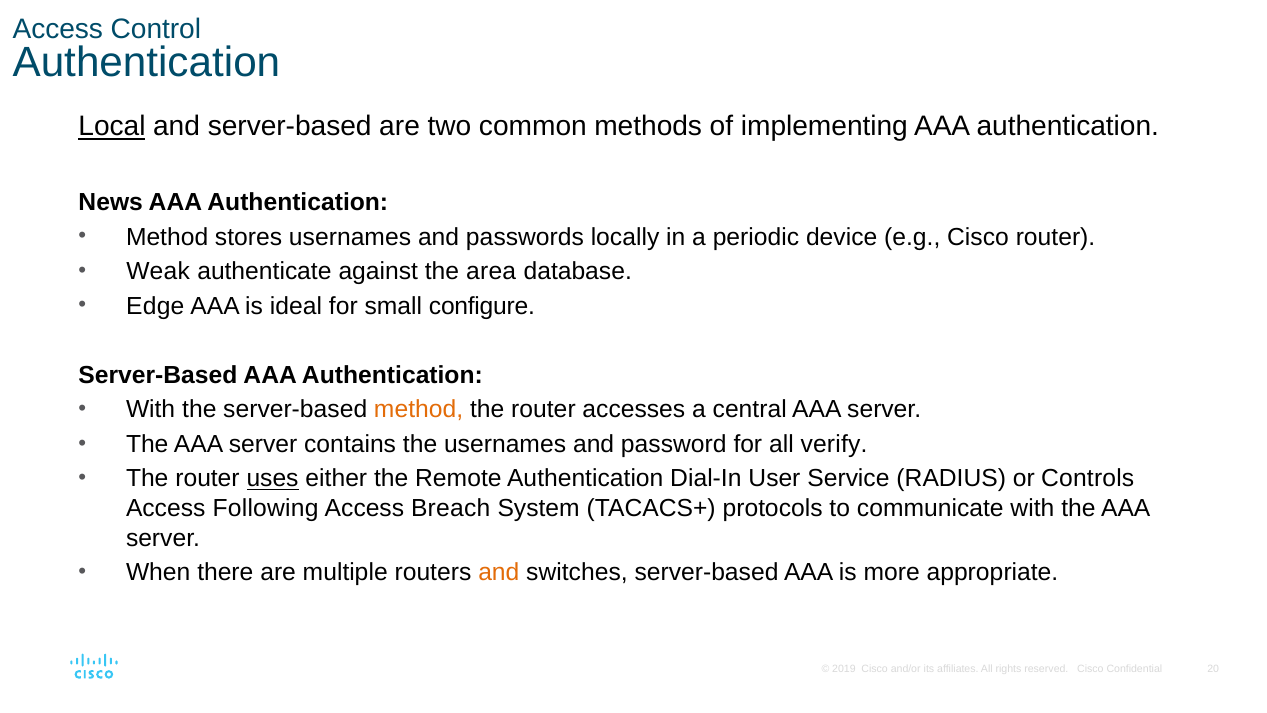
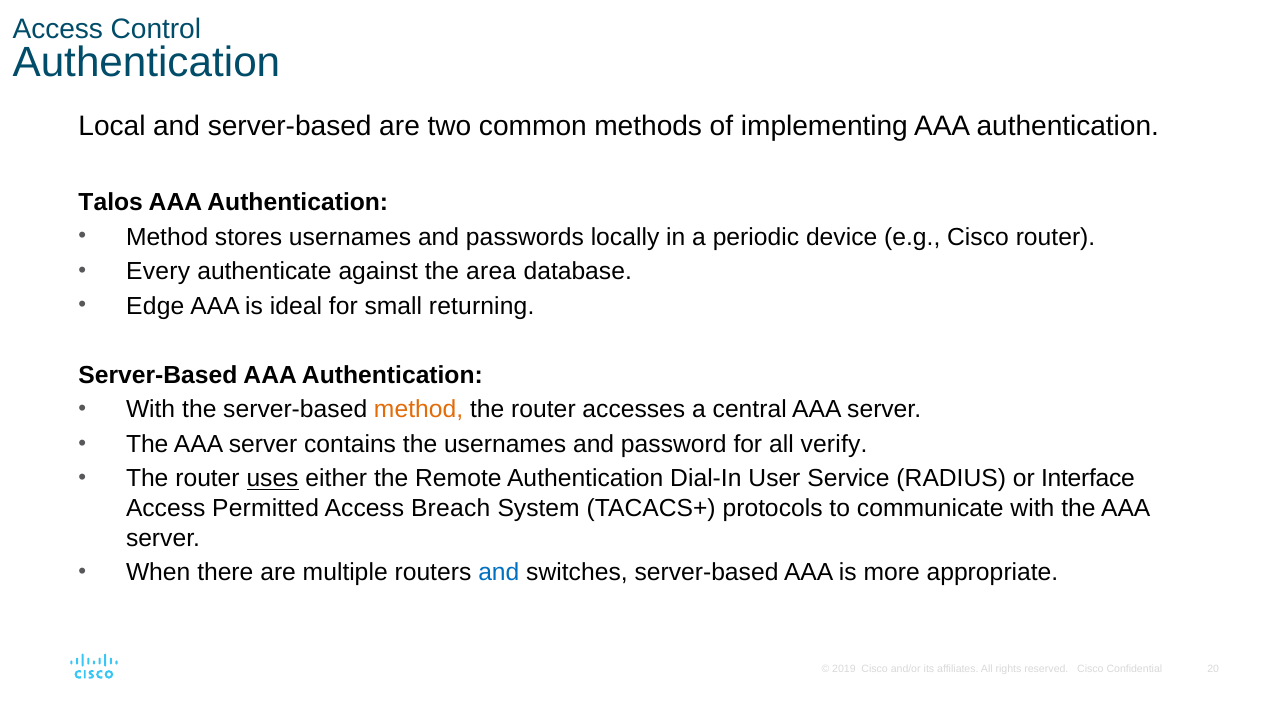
Local underline: present -> none (112, 127)
News: News -> Talos (111, 202)
Weak: Weak -> Every (158, 271)
configure: configure -> returning (482, 306)
Controls: Controls -> Interface (1088, 479)
Following: Following -> Permitted (266, 508)
and colour: orange -> blue (499, 572)
